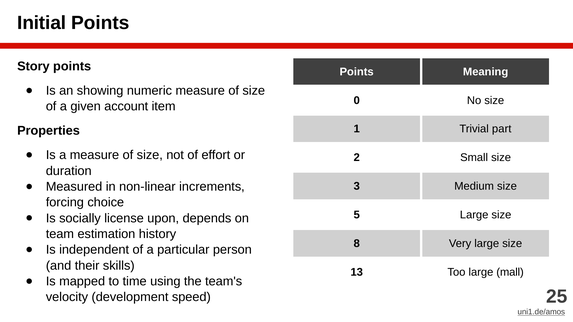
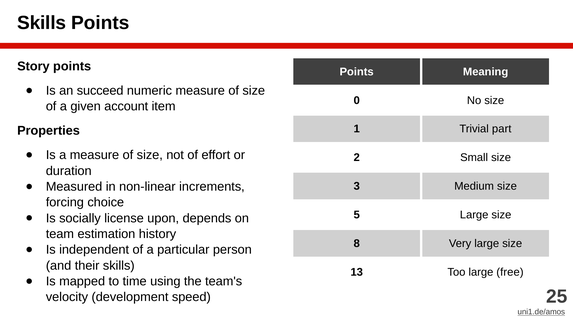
Initial: Initial -> Skills (42, 23)
showing: showing -> succeed (100, 91)
mall: mall -> free (510, 272)
